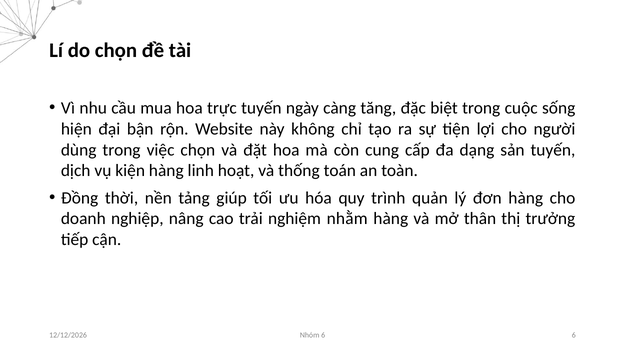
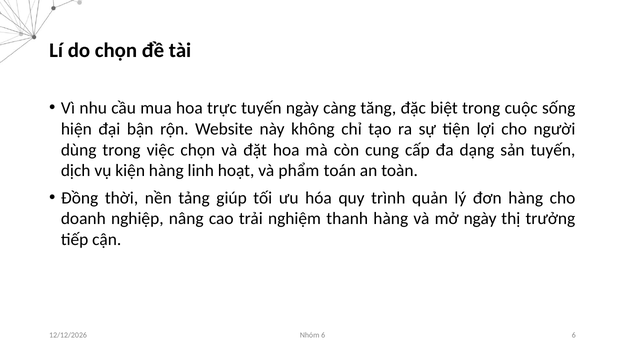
thống: thống -> phẩm (299, 171)
nhằm: nhằm -> thanh (347, 219)
mở thân: thân -> ngày (480, 219)
